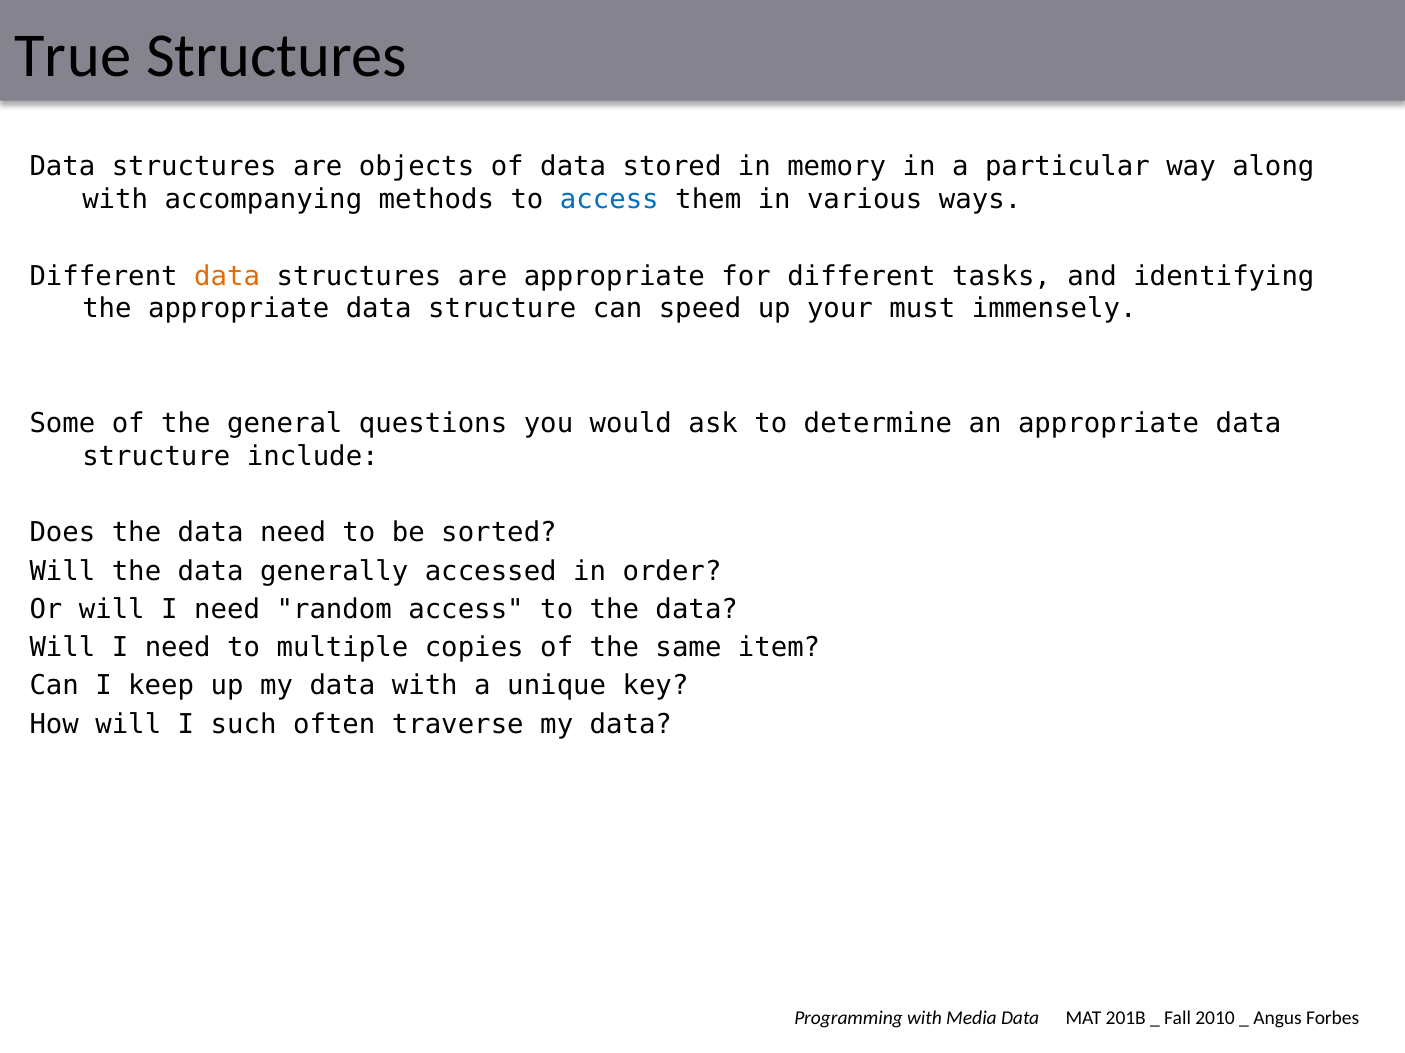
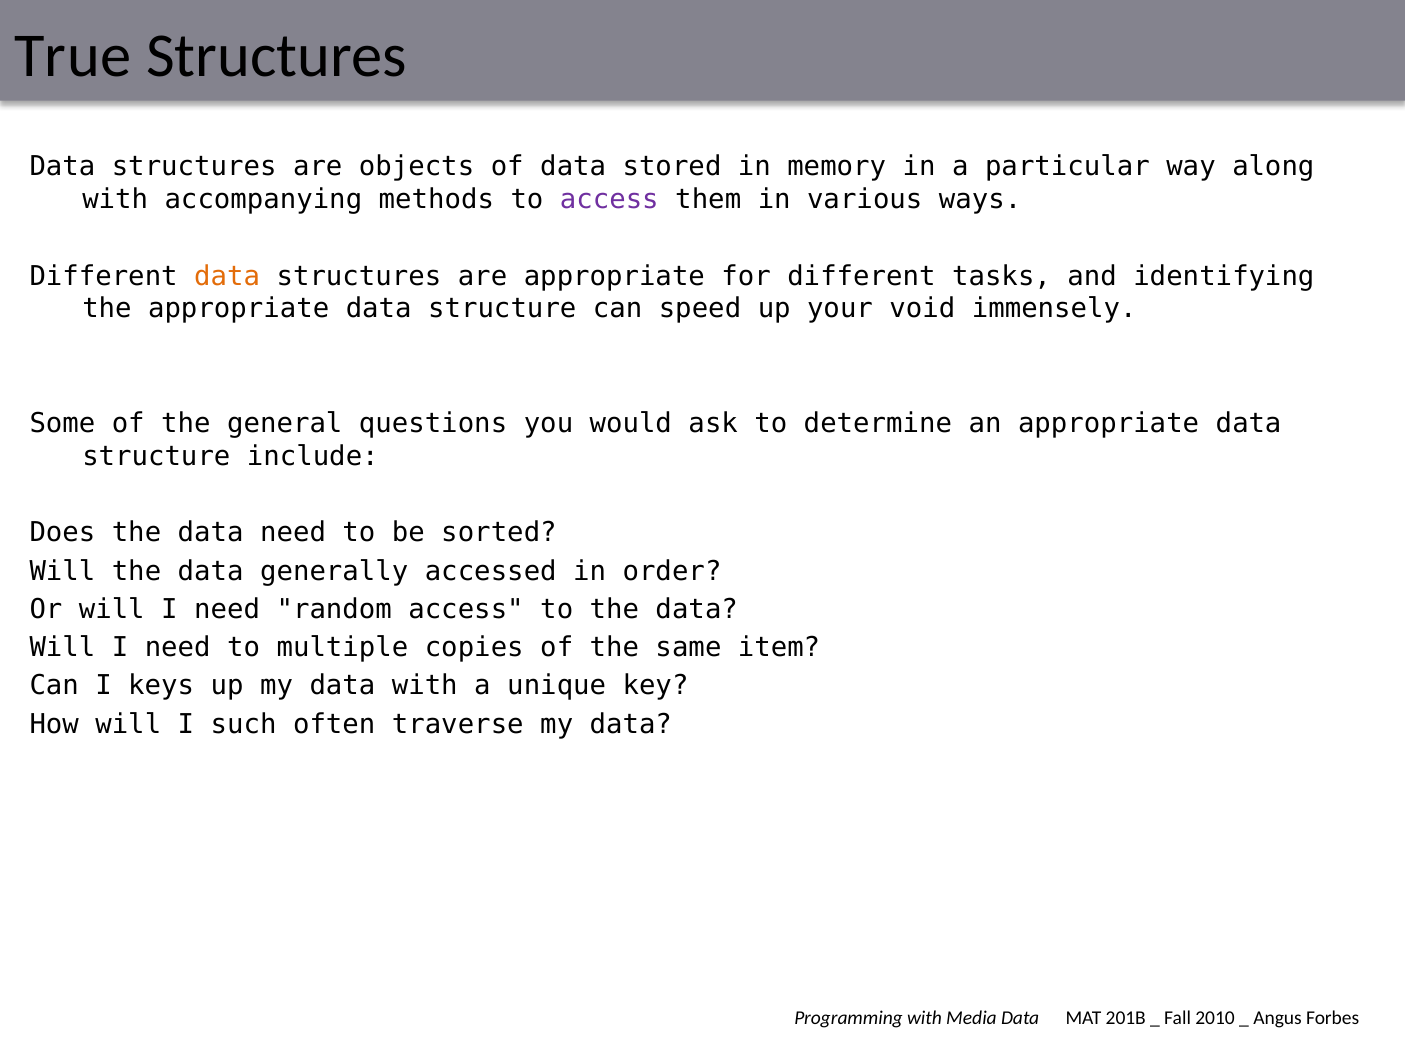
access colour: blue -> purple (609, 200)
must: must -> void (922, 309)
keep: keep -> keys (161, 686)
